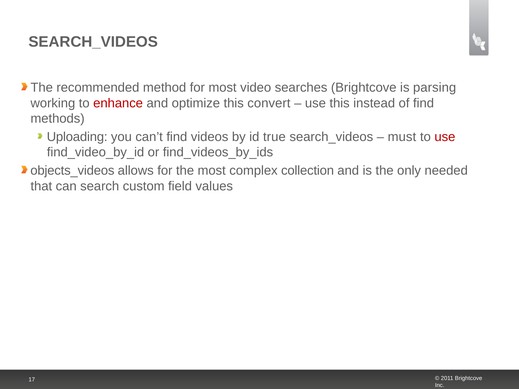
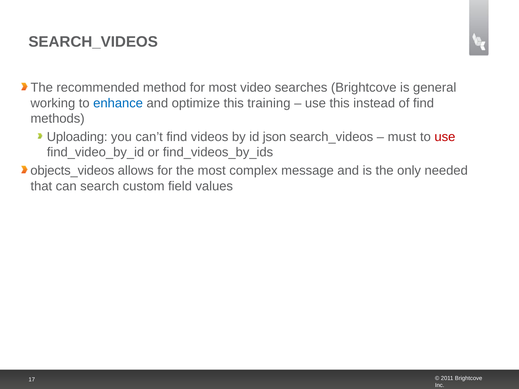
parsing: parsing -> general (435, 88)
enhance colour: red -> blue (118, 103)
convert: convert -> training (269, 103)
true: true -> json (275, 137)
collection: collection -> message (308, 171)
